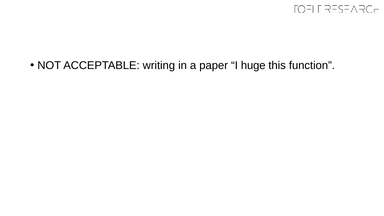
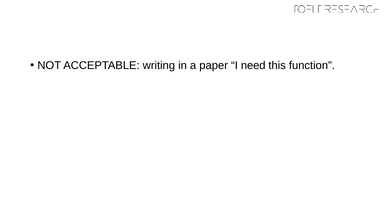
huge: huge -> need (253, 65)
